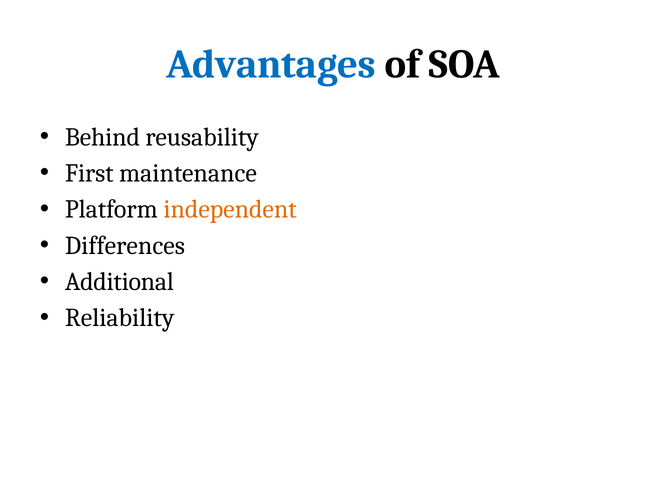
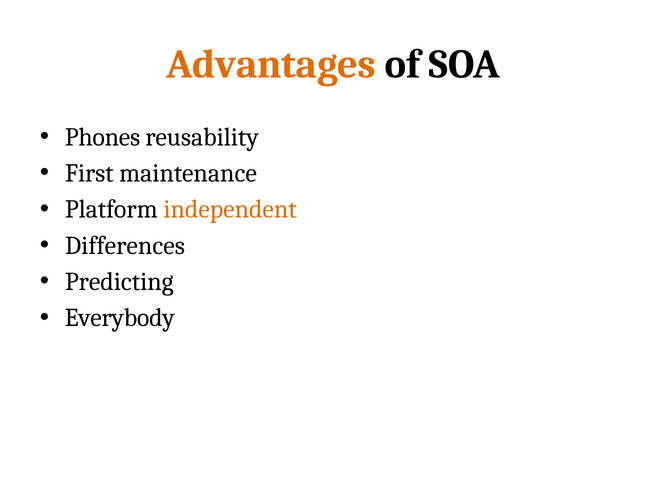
Advantages colour: blue -> orange (271, 64)
Behind: Behind -> Phones (103, 137)
Additional: Additional -> Predicting (119, 282)
Reliability: Reliability -> Everybody (120, 318)
